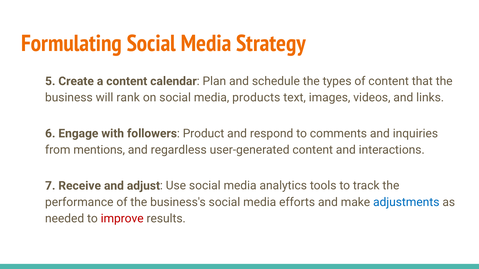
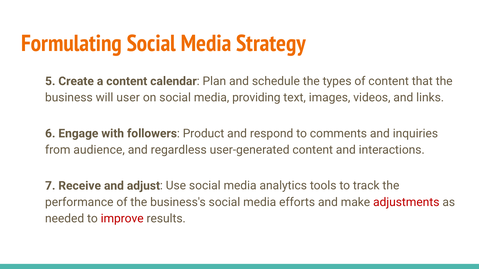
rank: rank -> user (128, 98)
products: products -> providing (256, 98)
mentions: mentions -> audience (99, 150)
adjustments colour: blue -> red (406, 202)
